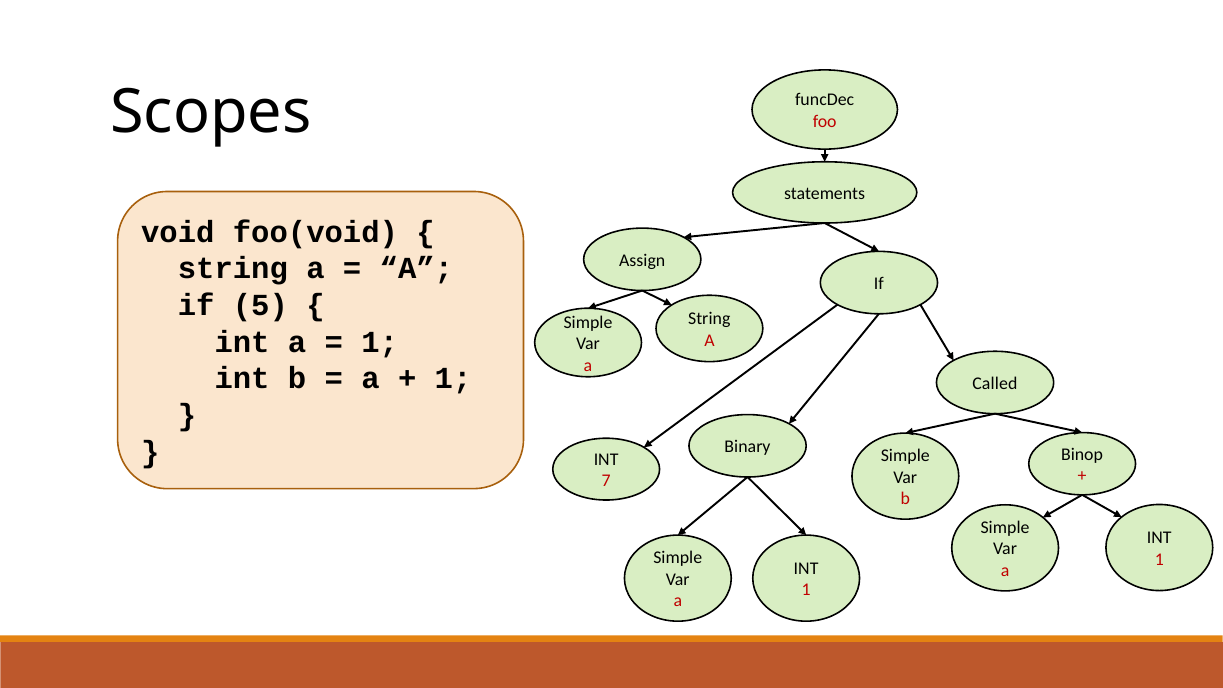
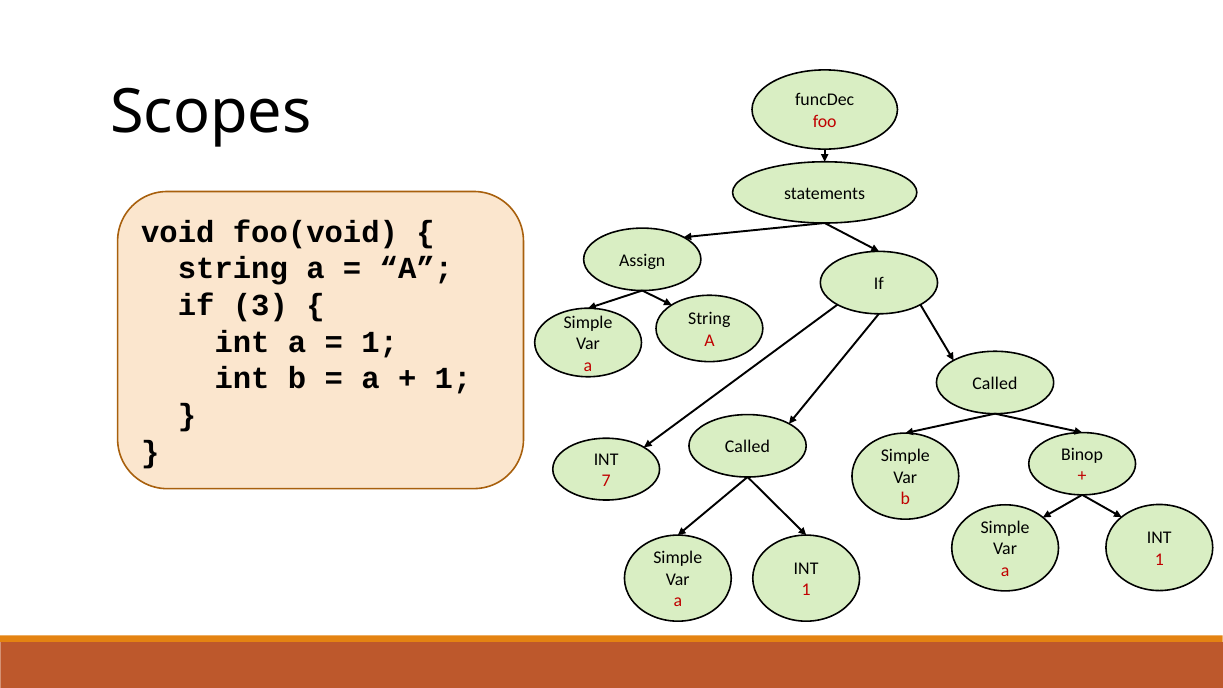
5: 5 -> 3 (260, 305)
Binary: Binary -> Called (747, 447)
